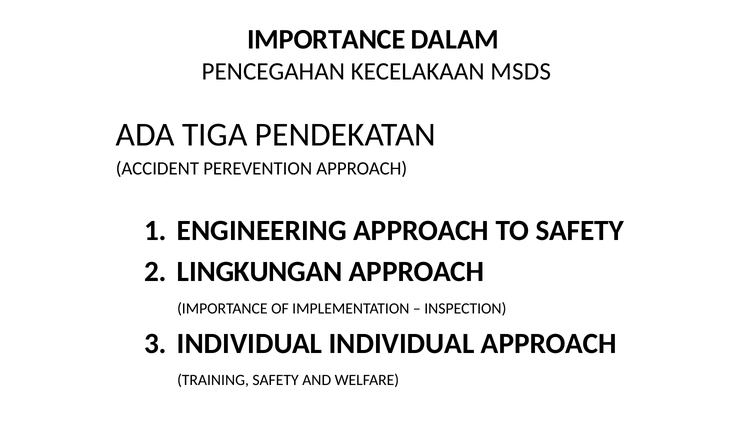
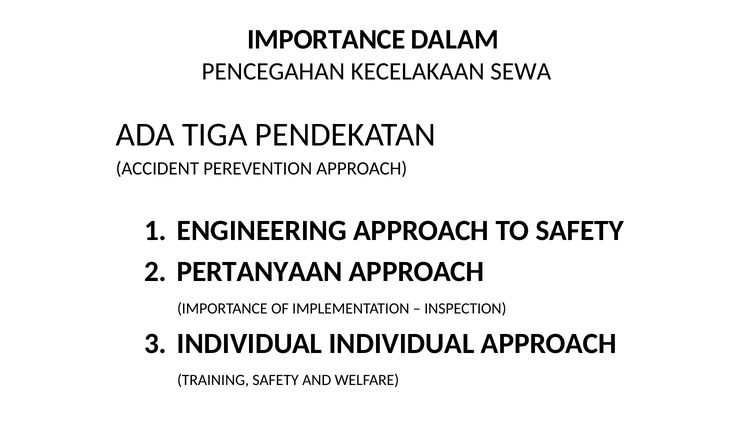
MSDS: MSDS -> SEWA (521, 71)
LINGKUNGAN: LINGKUNGAN -> PERTANYAAN (260, 271)
